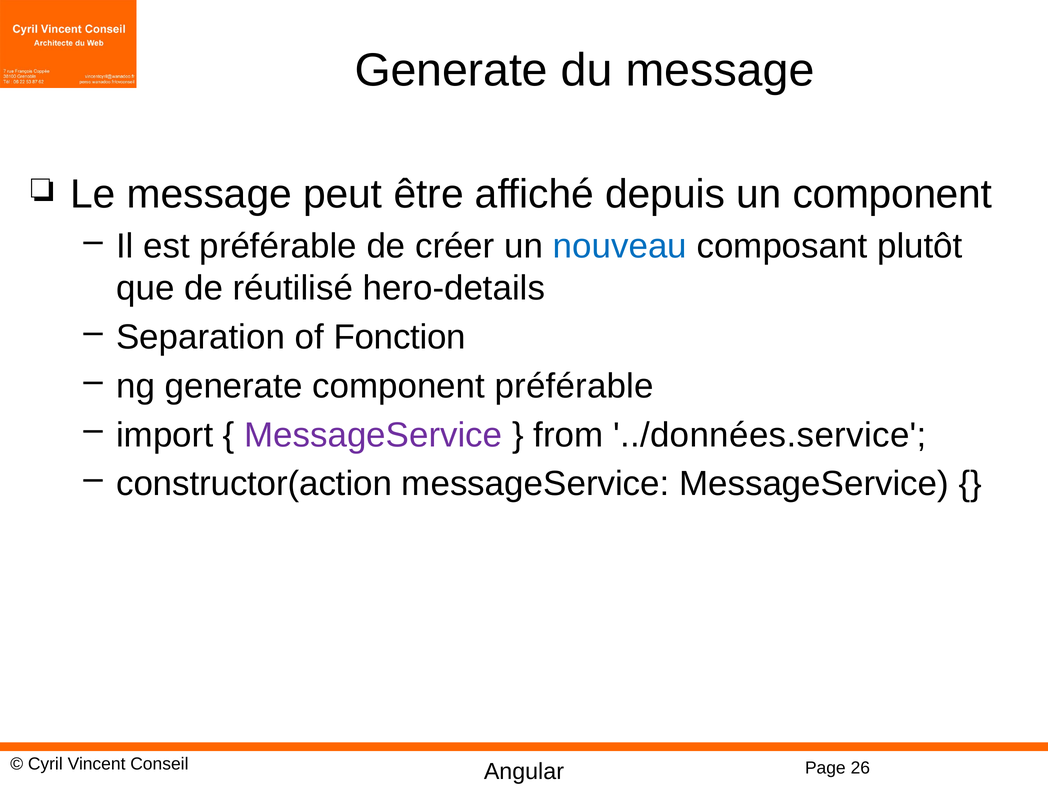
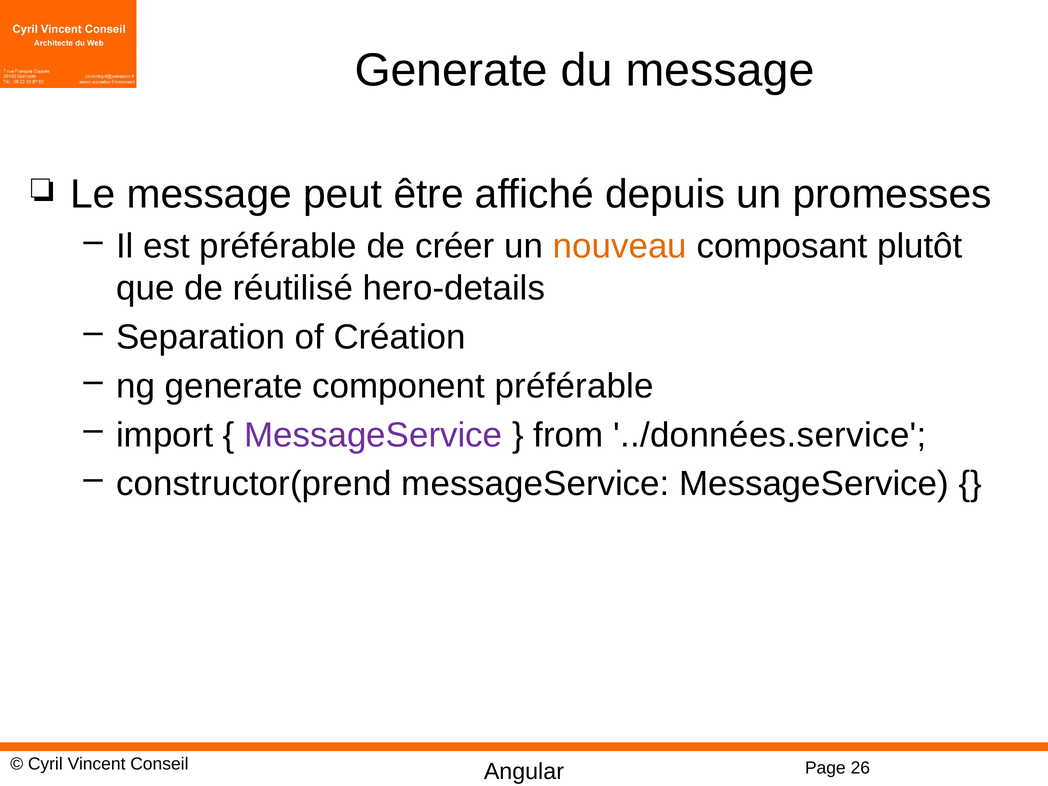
un component: component -> promesses (892, 194)
nouveau colour: blue -> orange (620, 246)
Fonction: Fonction -> Création (400, 337)
constructor(action: constructor(action -> constructor(prend (254, 484)
